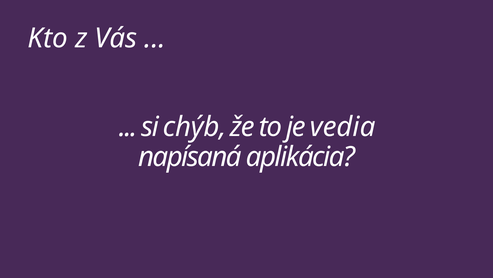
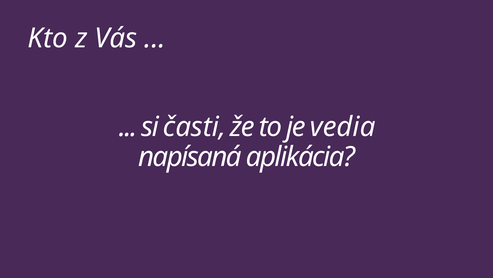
chýb: chýb -> časti (194, 127)
